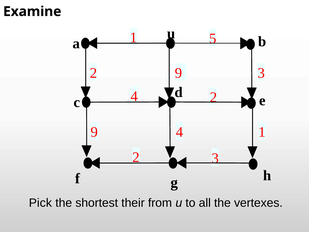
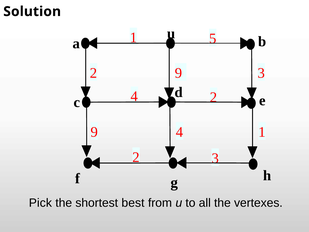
Examine: Examine -> Solution (32, 12)
their: their -> best (133, 203)
